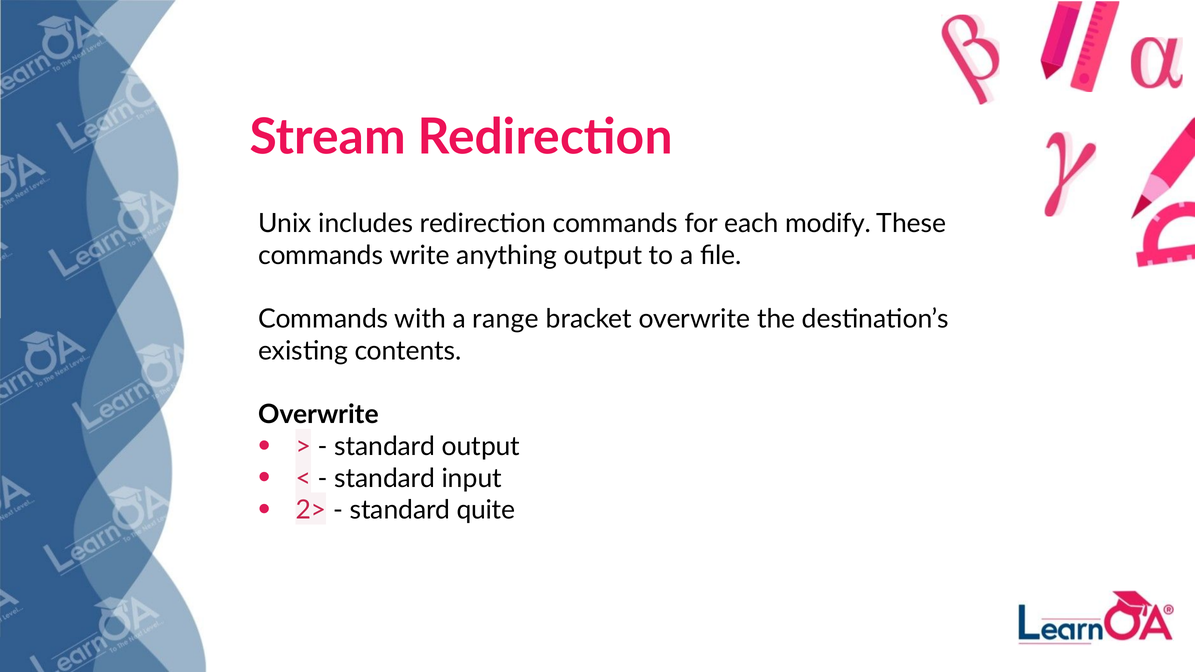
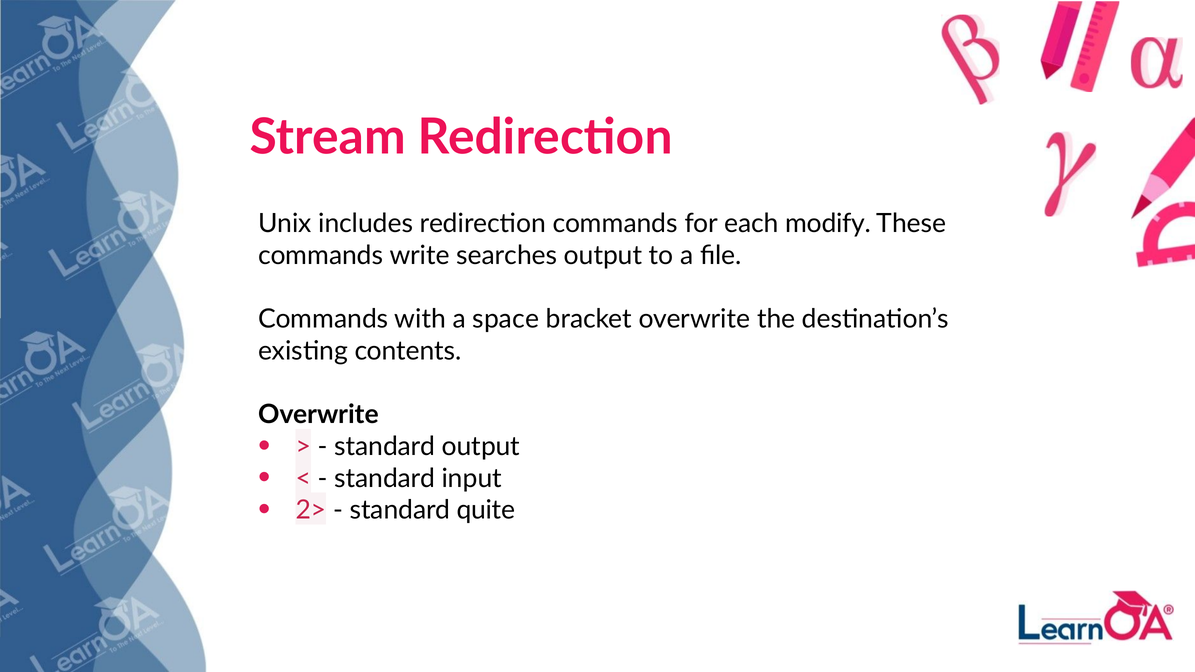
anything: anything -> searches (507, 255)
range: range -> space (506, 319)
